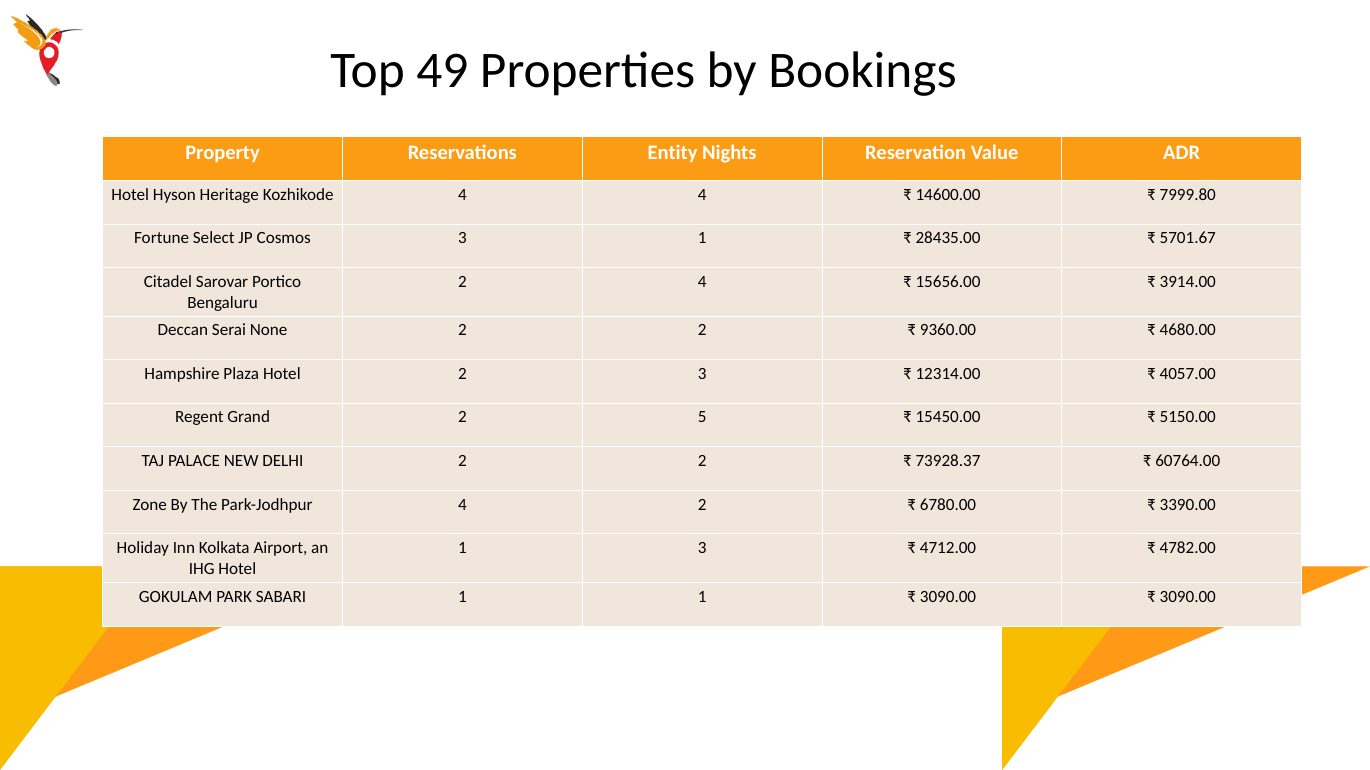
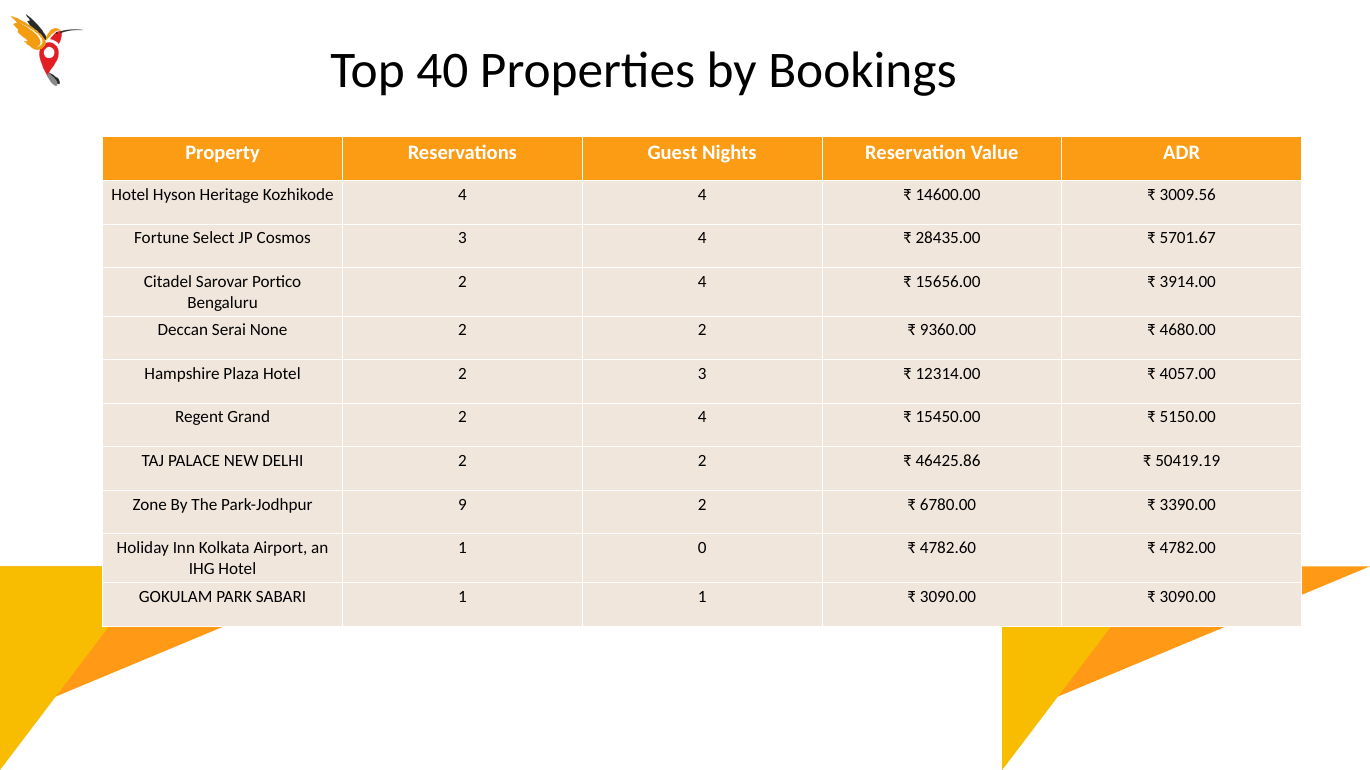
49: 49 -> 40 (442, 71)
Entity: Entity -> Guest (673, 153)
7999.80: 7999.80 -> 3009.56 (1188, 195)
3 1: 1 -> 4 (702, 238)
Grand 2 5: 5 -> 4 (702, 418)
73928.37: 73928.37 -> 46425.86 (948, 461)
60764.00: 60764.00 -> 50419.19 (1188, 461)
Park-Jodhpur 4: 4 -> 9 (462, 505)
1 3: 3 -> 0 (702, 548)
4712.00: 4712.00 -> 4782.60 (948, 548)
